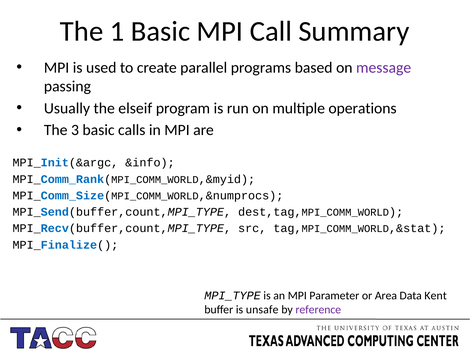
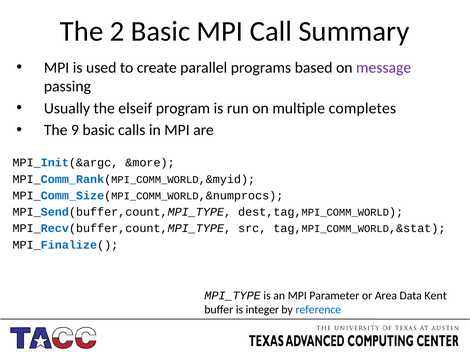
1: 1 -> 2 (117, 31)
operations: operations -> completes (362, 108)
3: 3 -> 9 (75, 130)
&info: &info -> &more (150, 163)
unsafe: unsafe -> integer (262, 310)
reference colour: purple -> blue (318, 310)
